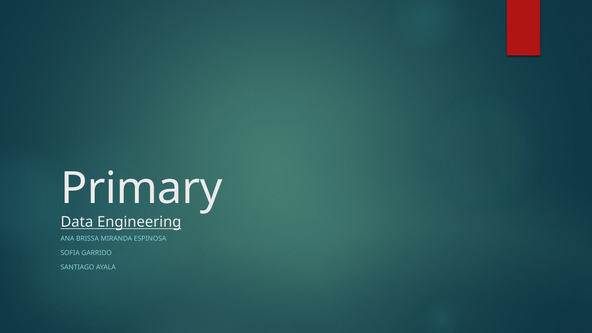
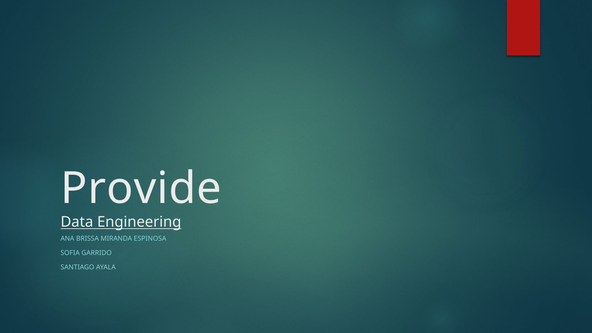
Primary: Primary -> Provide (141, 188)
